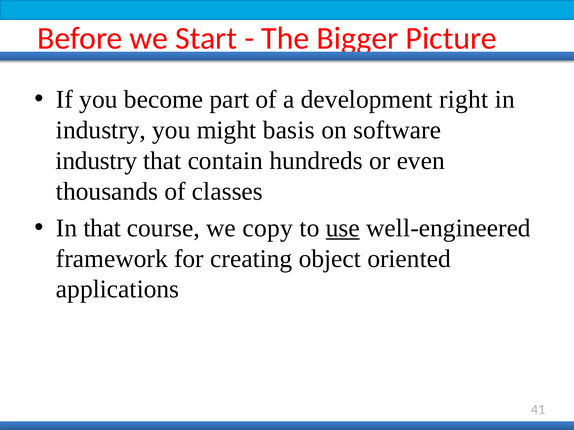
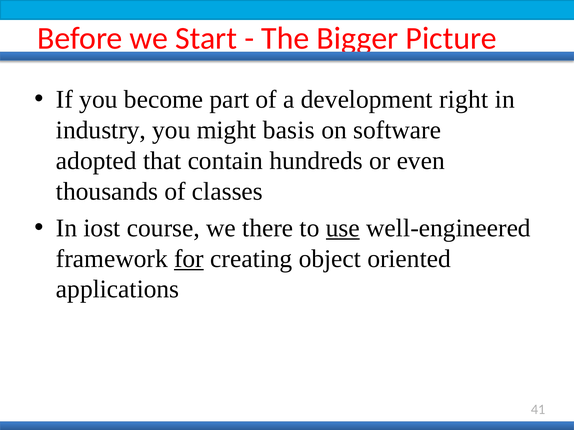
industry: industry -> adopted (96, 161)
In that: that -> iost (102, 228)
copy: copy -> there (268, 228)
for underline: none -> present (189, 259)
